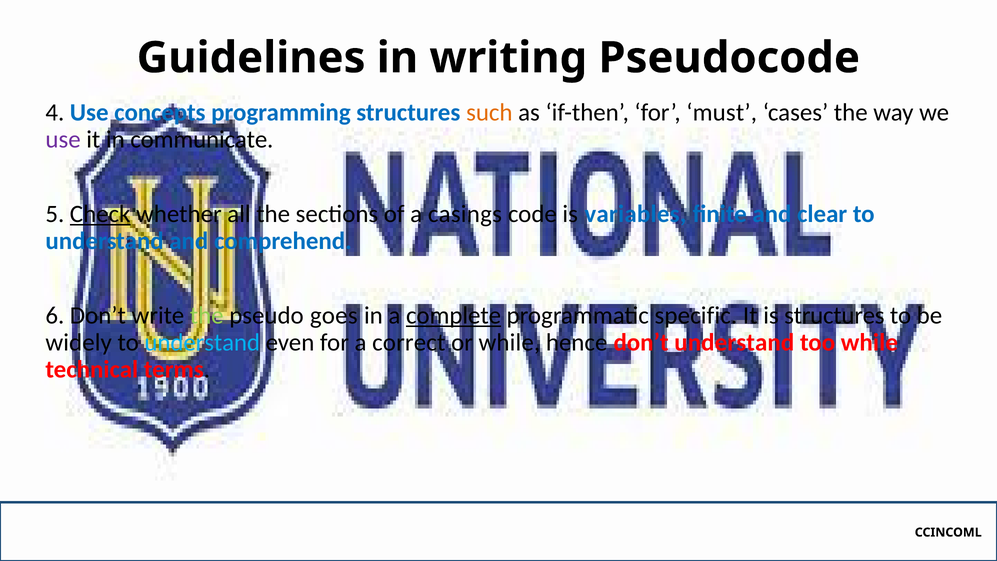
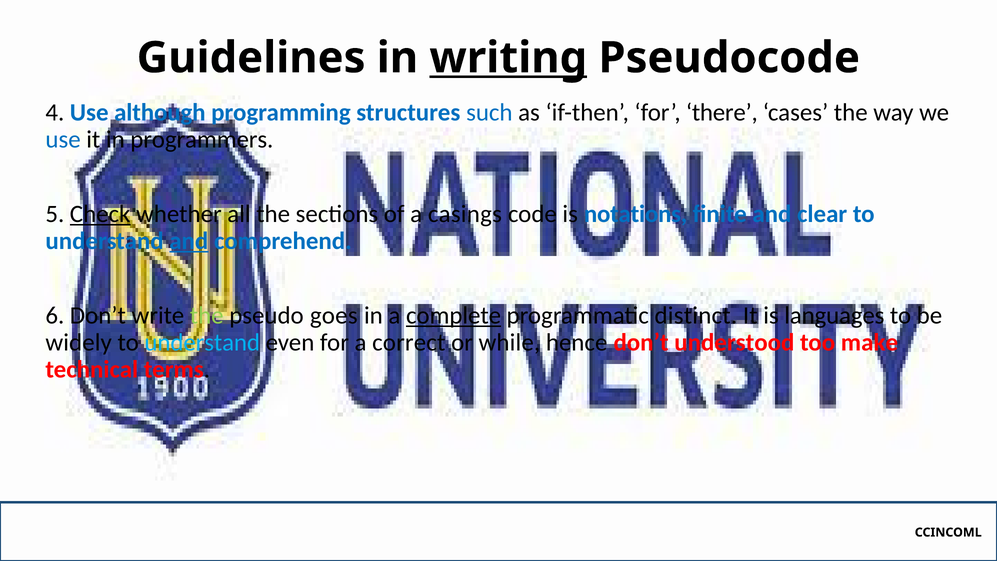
writing underline: none -> present (508, 58)
concepts: concepts -> although (160, 113)
such colour: orange -> blue (489, 113)
must: must -> there (722, 113)
use colour: purple -> blue (63, 140)
communicate: communicate -> programmers (202, 140)
variables: variables -> notations (636, 214)
and underline: none -> present (189, 241)
specific: specific -> distinct (696, 316)
is structures: structures -> languages (834, 316)
don’t understand: understand -> understood (734, 343)
too while: while -> make (869, 343)
